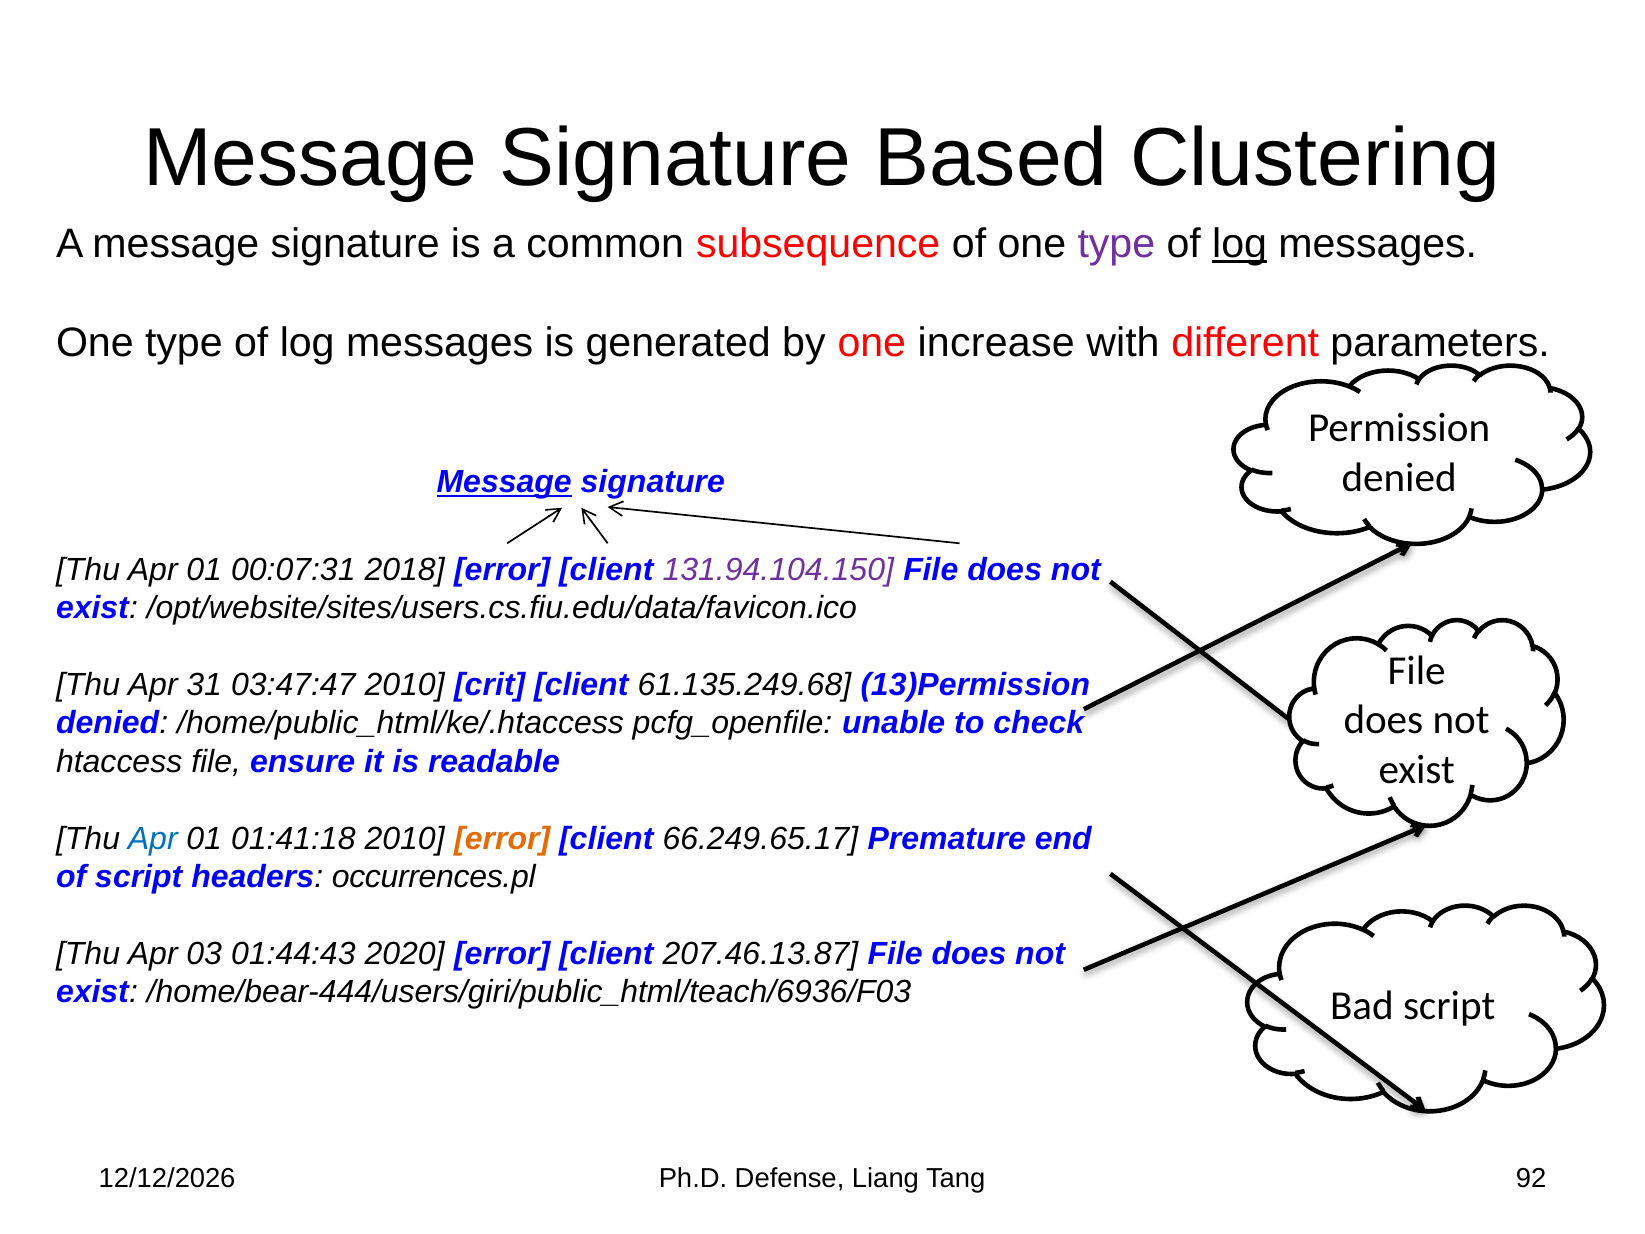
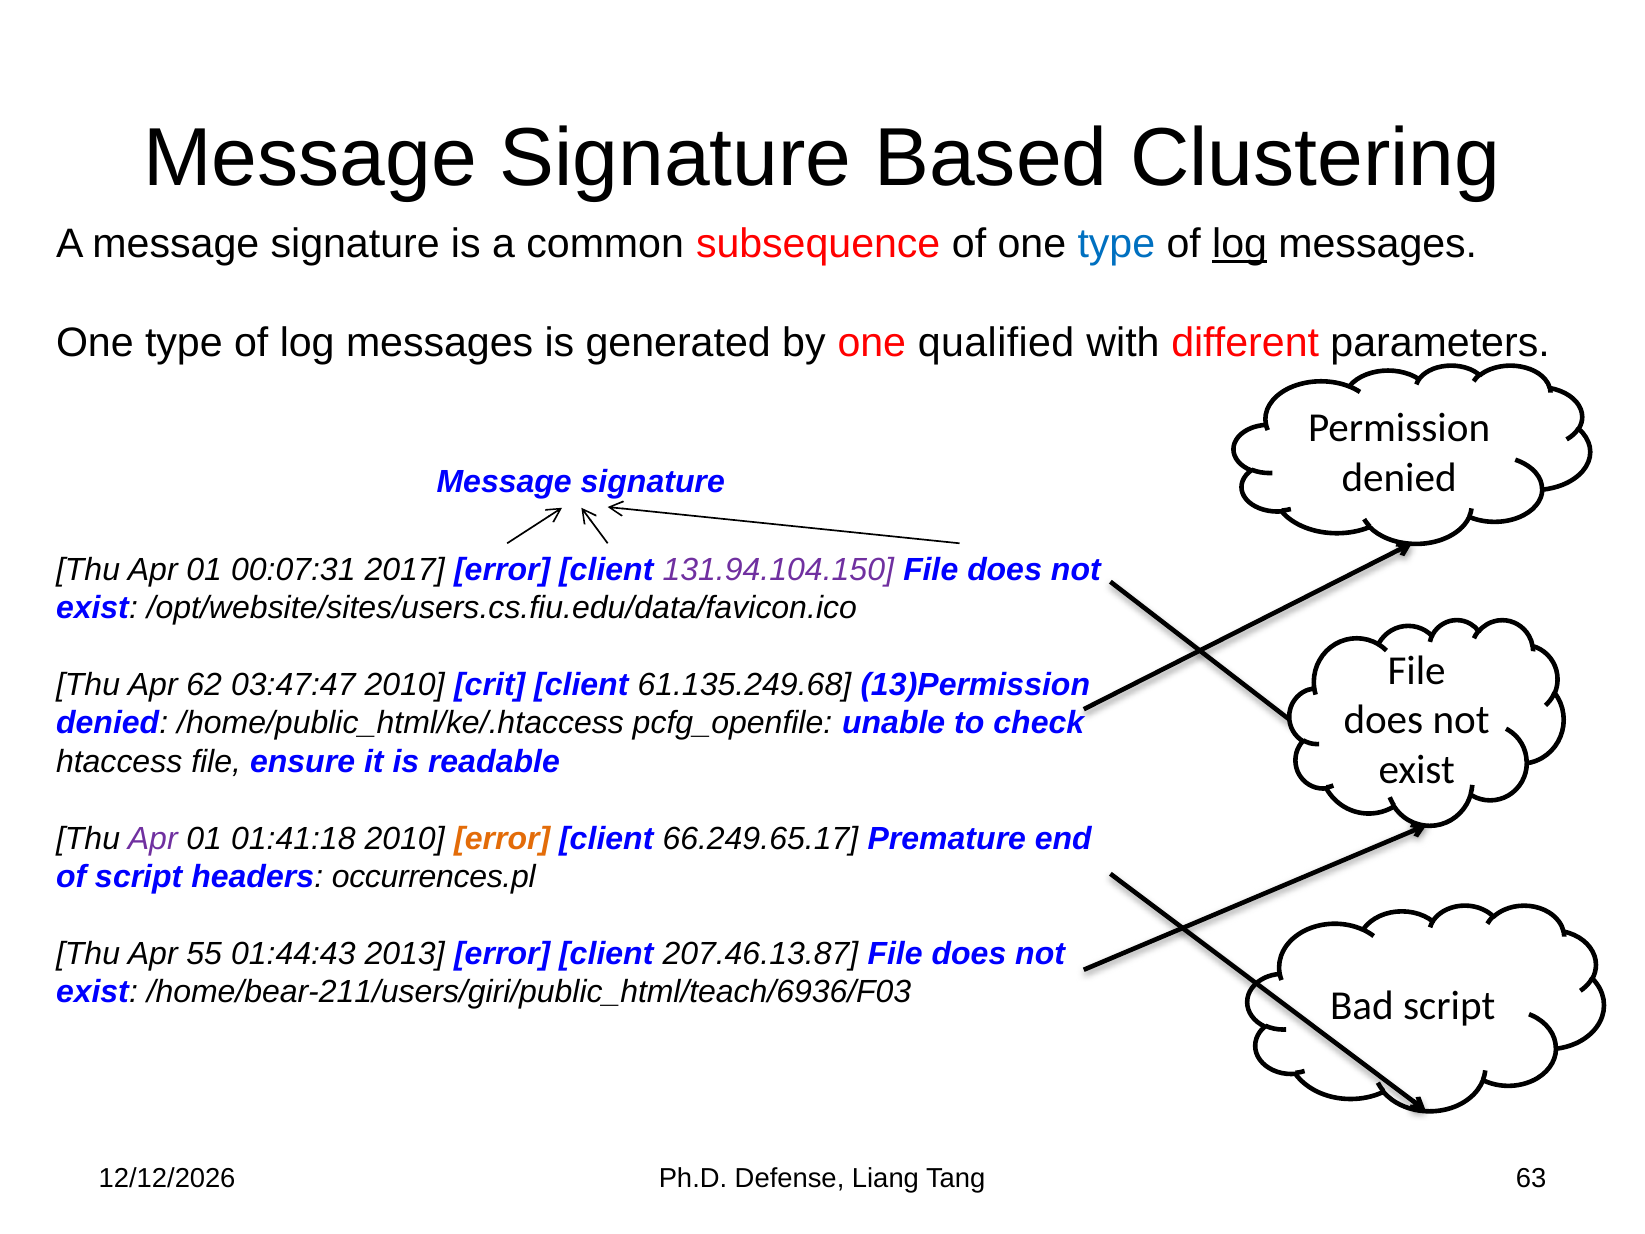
type colour: purple -> blue (1116, 244)
increase: increase -> qualified (996, 343)
Message underline: present -> none (504, 482)
2018: 2018 -> 2017 (405, 570)
31: 31 -> 62 (204, 685)
Apr colour: blue -> purple (153, 838)
03: 03 -> 55 (204, 954)
2020: 2020 -> 2013 (405, 954)
/home/bear-444/users/giri/public_html/teach/6936/F03: /home/bear-444/users/giri/public_html/teach/6936/F03 -> /home/bear-211/users/giri/public_html/teach/6936/F03 (529, 992)
92: 92 -> 63 (1531, 1178)
